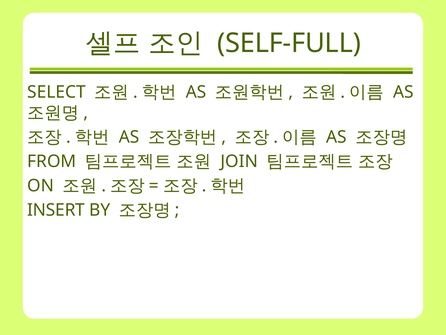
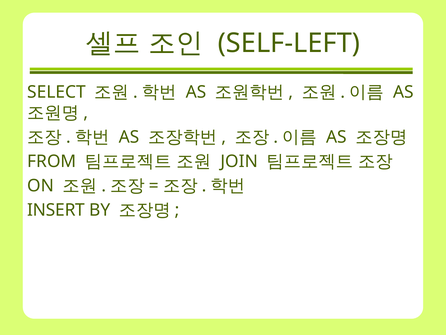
SELF-FULL: SELF-FULL -> SELF-LEFT (289, 43)
